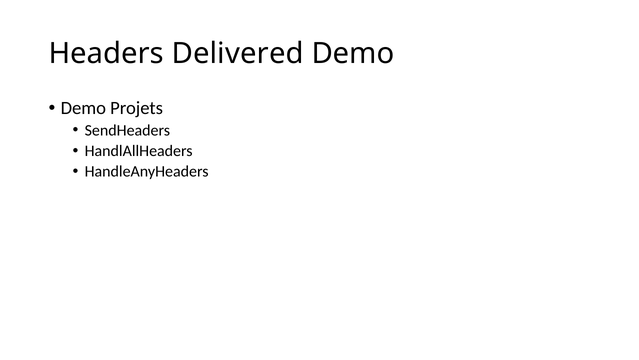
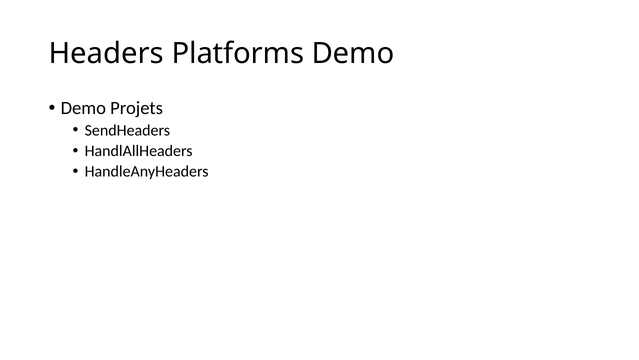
Delivered: Delivered -> Platforms (238, 54)
